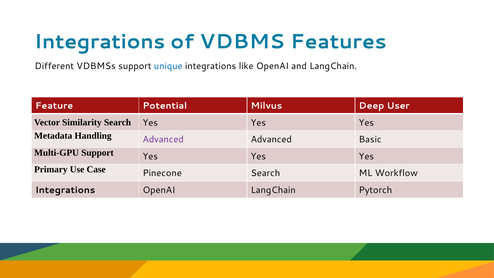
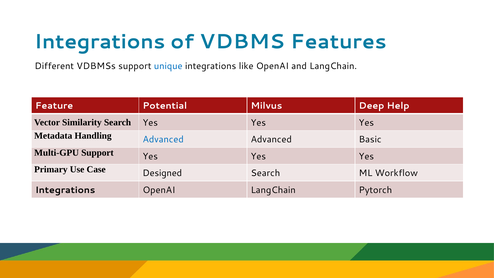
User: User -> Help (398, 106)
Advanced colour: purple -> blue (163, 139)
Pinecone: Pinecone -> Designed (162, 173)
